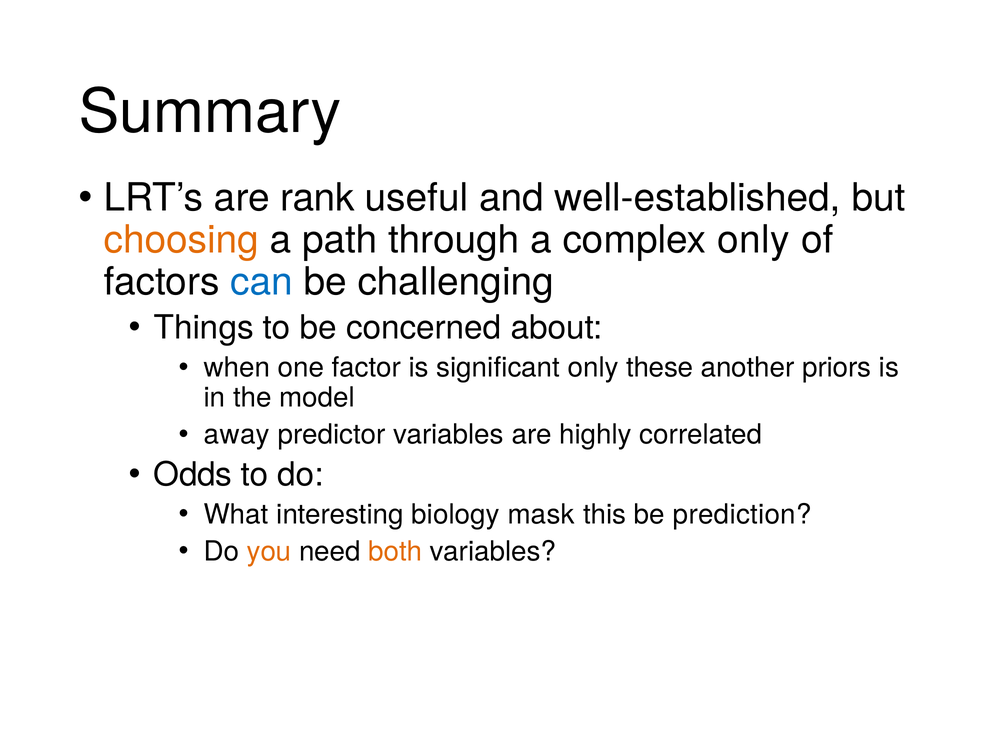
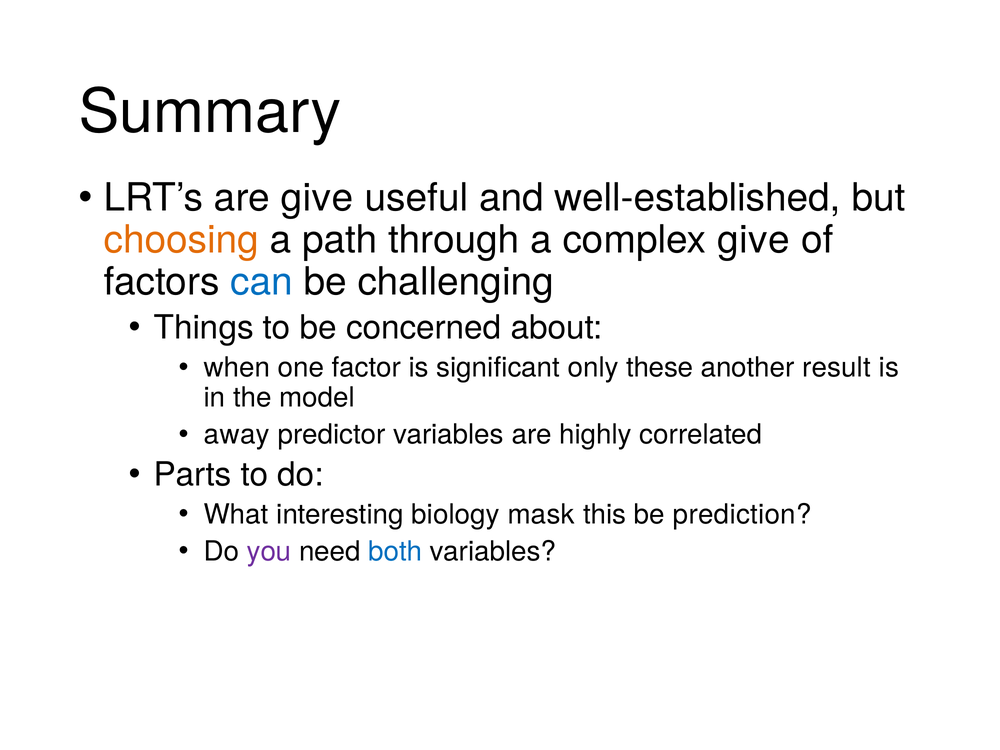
are rank: rank -> give (317, 198)
complex only: only -> give (753, 240)
priors: priors -> result (837, 368)
Odds: Odds -> Parts (193, 475)
you colour: orange -> purple (269, 551)
both colour: orange -> blue (395, 551)
